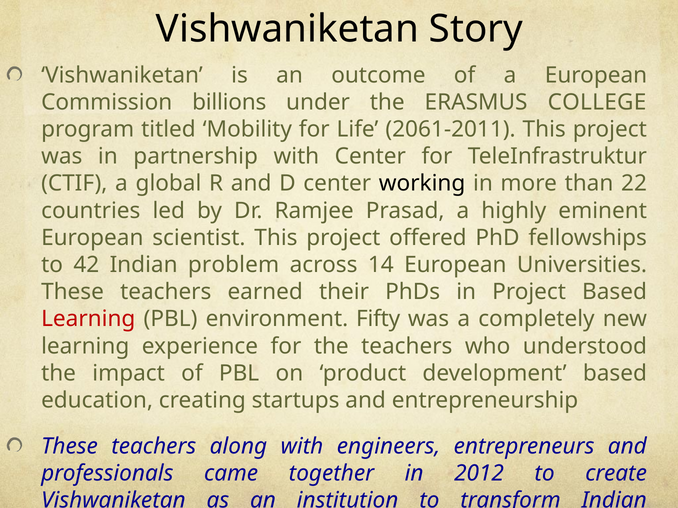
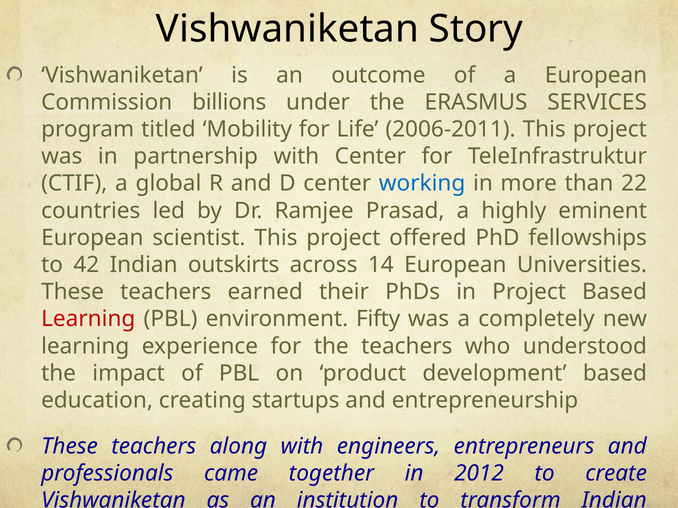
COLLEGE: COLLEGE -> SERVICES (597, 102)
2061-2011: 2061-2011 -> 2006-2011 (451, 129)
working colour: black -> blue (422, 184)
problem: problem -> outskirts (234, 265)
